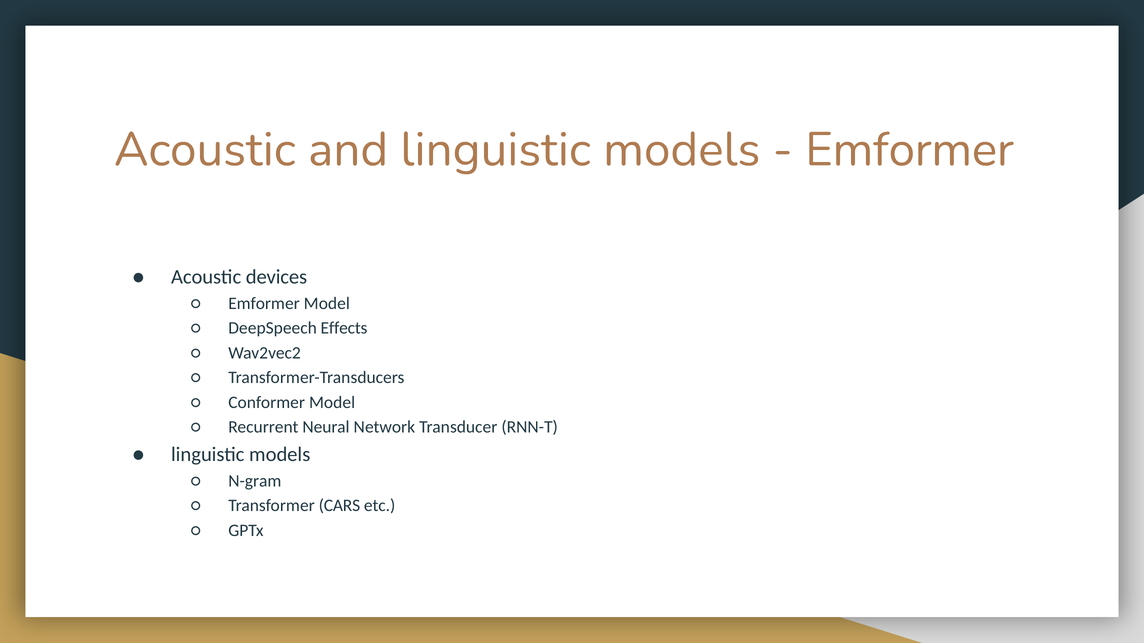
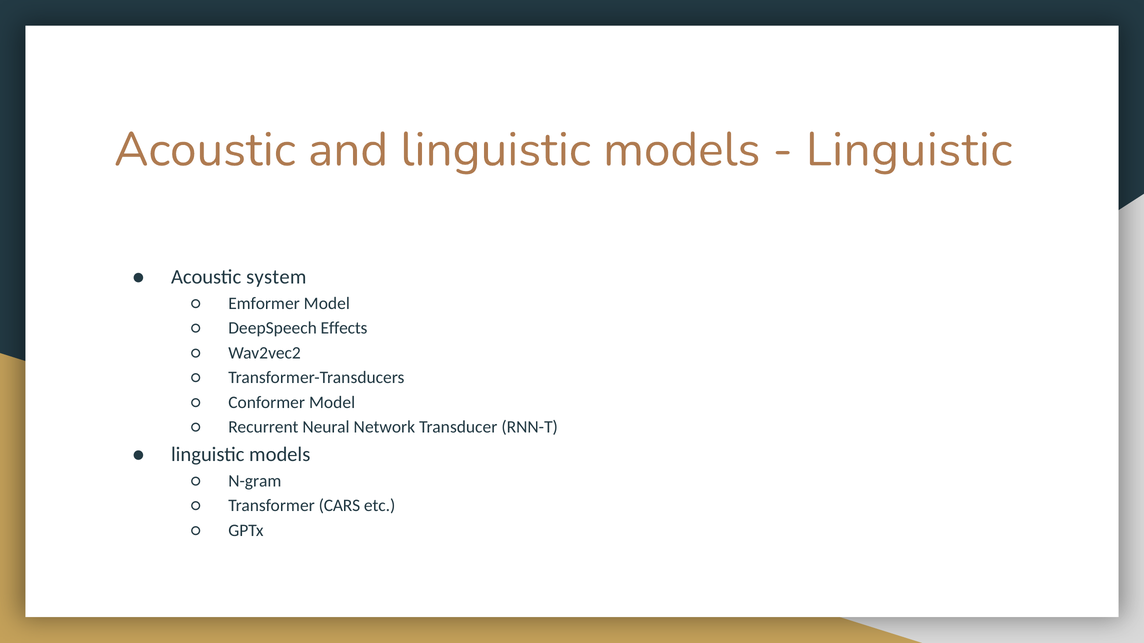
Emformer: Emformer -> Linguistic (909, 150)
devices: devices -> system (276, 277)
